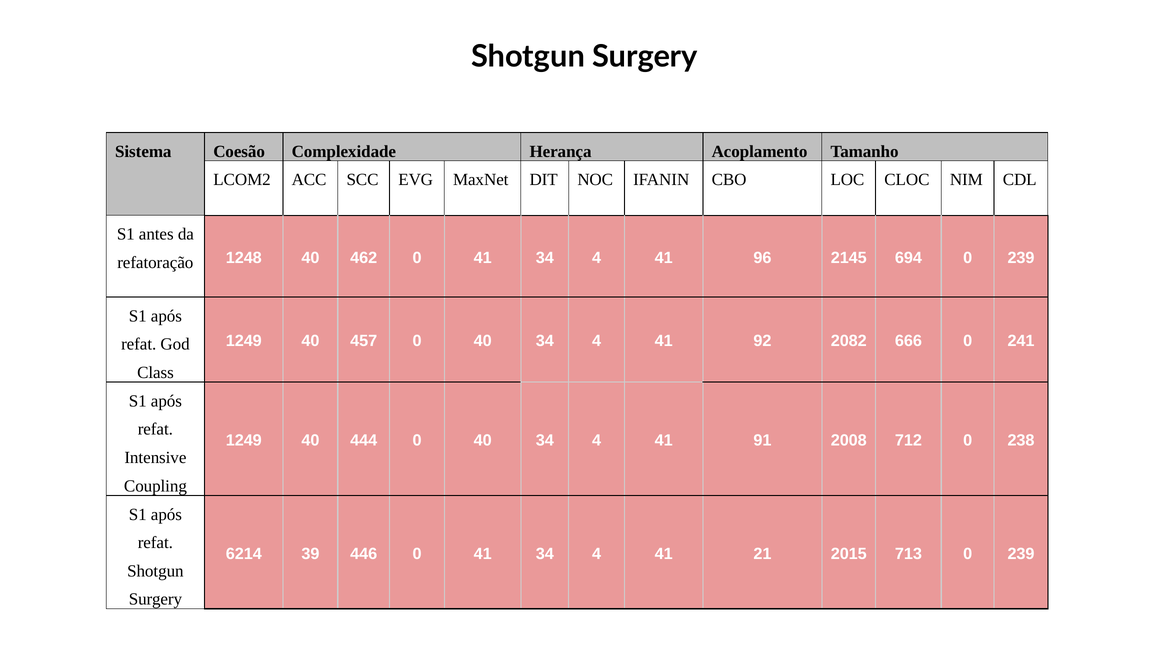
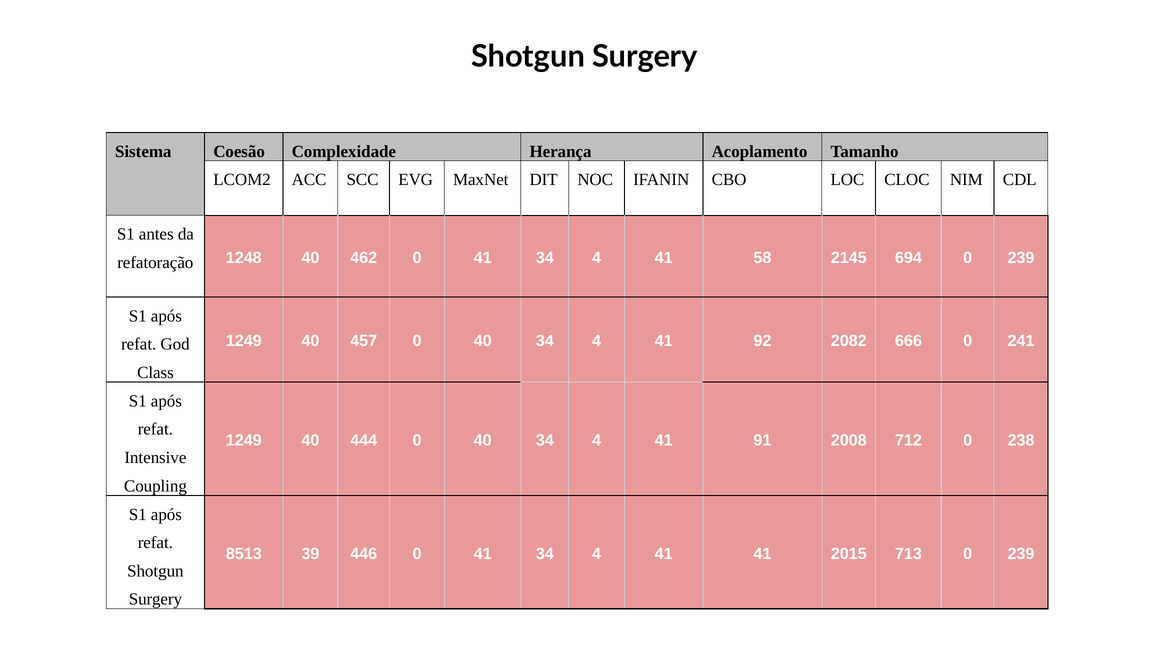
96: 96 -> 58 (762, 258)
6214: 6214 -> 8513 (244, 554)
41 21: 21 -> 41 (762, 554)
